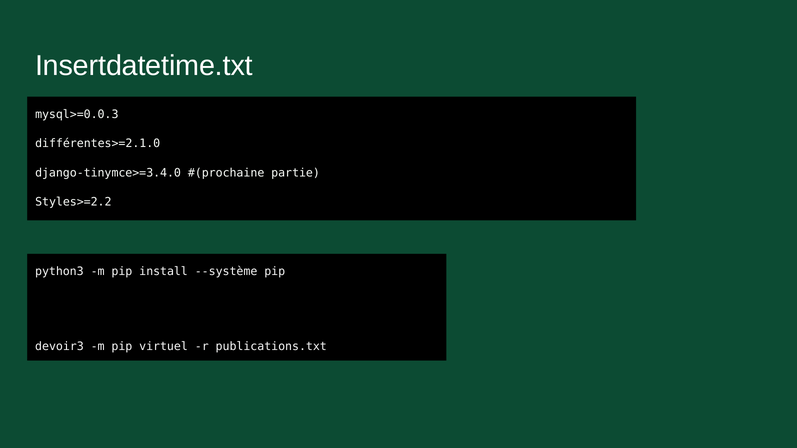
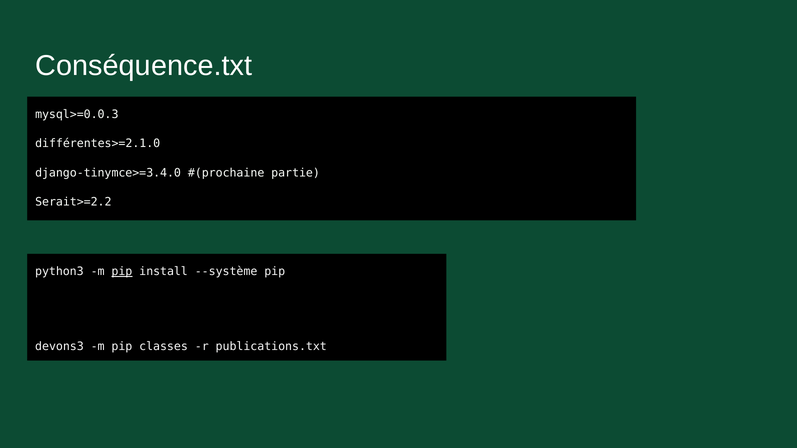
Insertdatetime.txt: Insertdatetime.txt -> Conséquence.txt (144, 66)
Styles>=2.2: Styles>=2.2 -> Serait>=2.2 (73, 202)
pip underline: none -> present (122, 272)
devoir3: devoir3 -> devons3 (59, 347)
virtuel: virtuel -> classes (164, 347)
